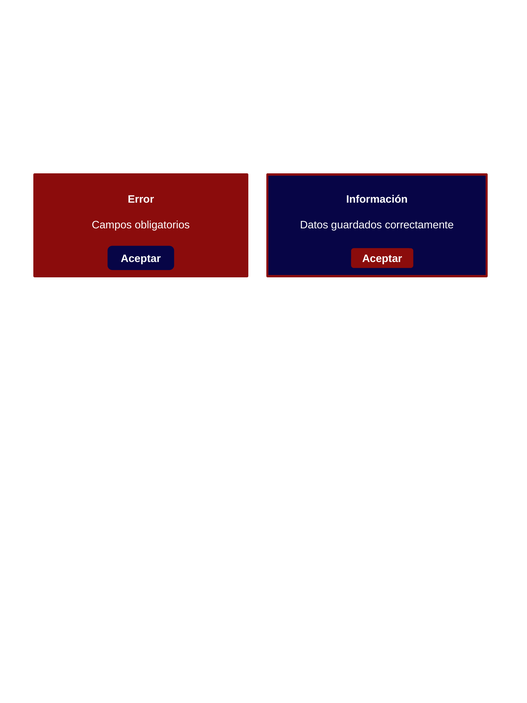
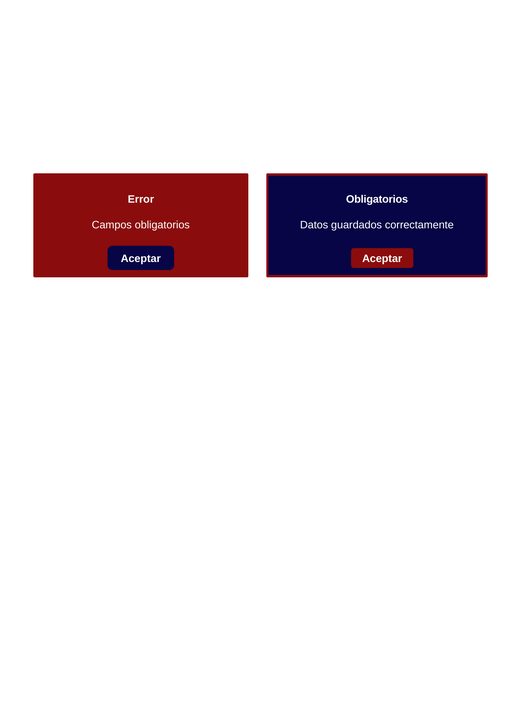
Información: Información -> Obligatorios (377, 199)
